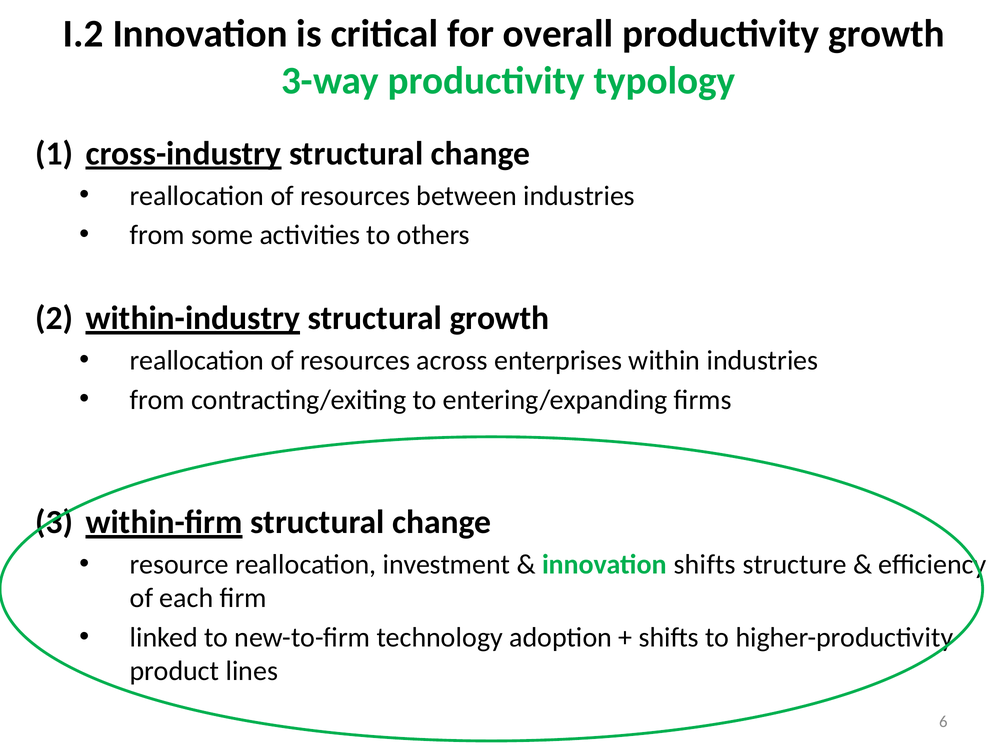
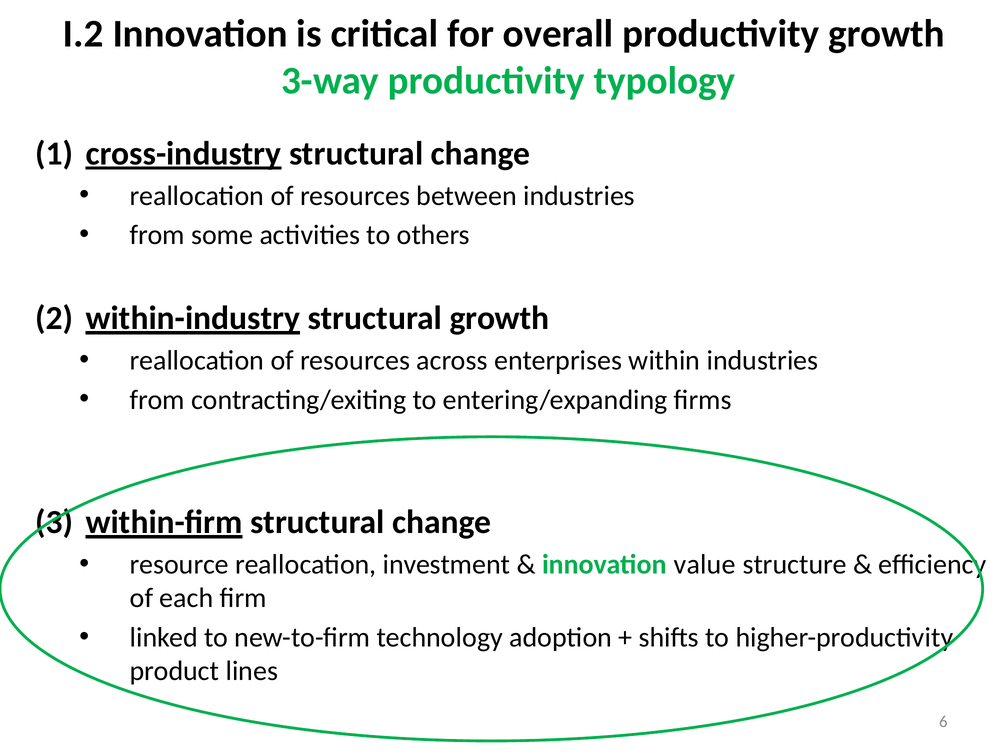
innovation shifts: shifts -> value (705, 565)
